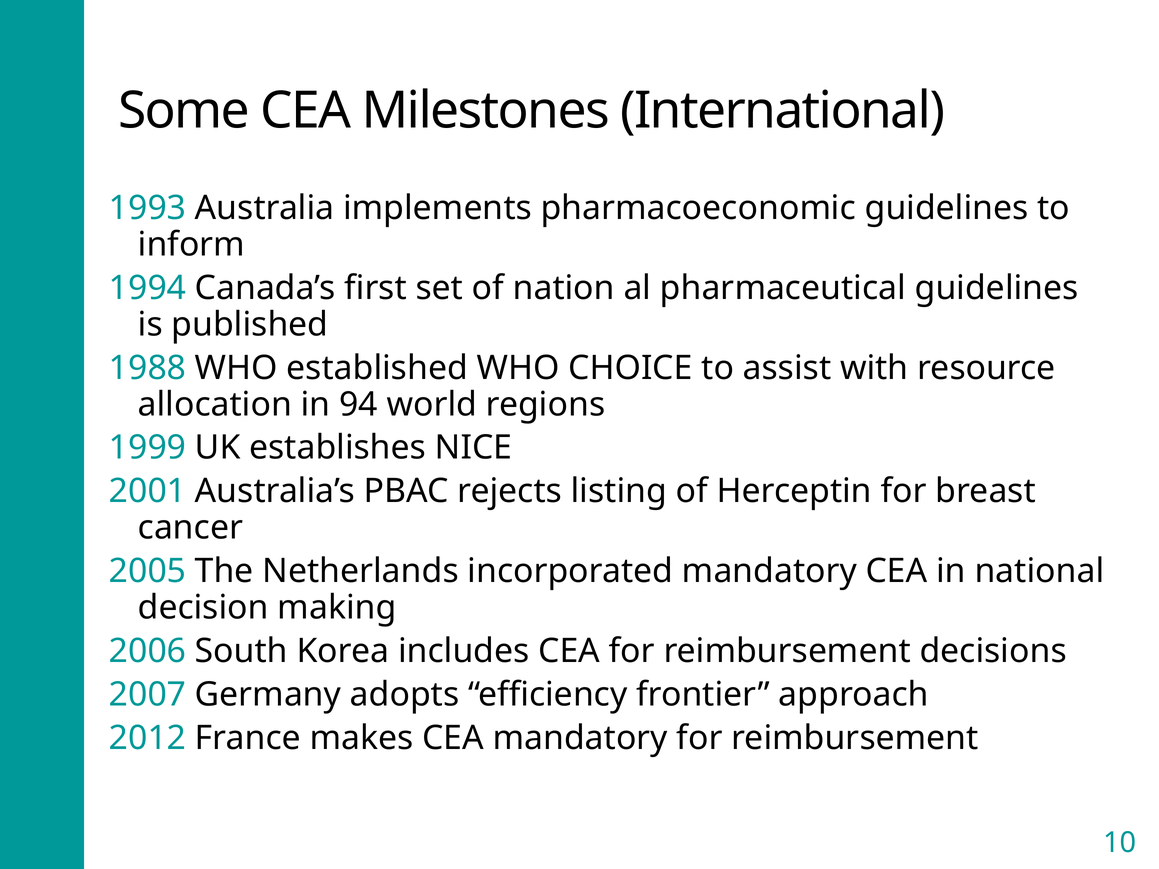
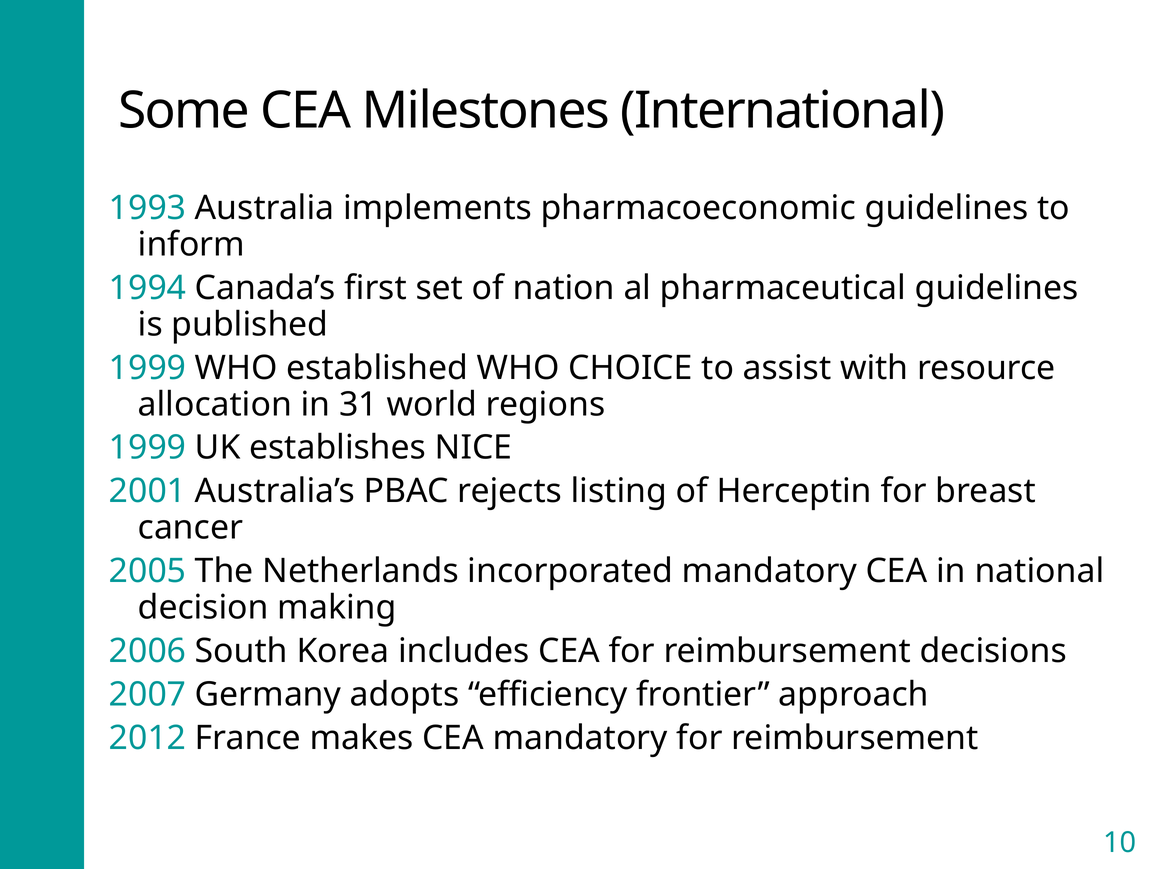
1988: 1988 -> 1999 (148, 368)
94: 94 -> 31 (358, 405)
